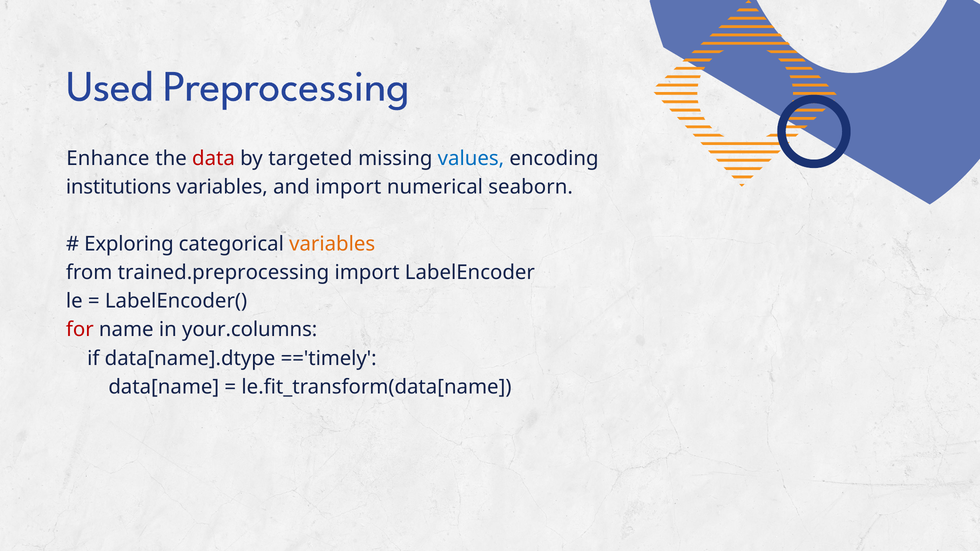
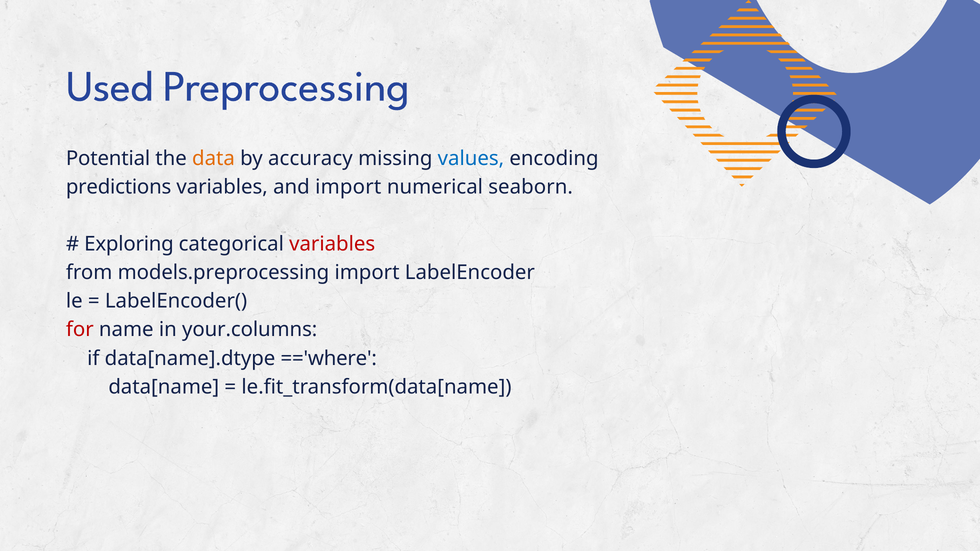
Enhance: Enhance -> Potential (108, 158)
data colour: red -> orange (213, 158)
targeted: targeted -> accuracy (310, 158)
institutions: institutions -> predictions (119, 187)
variables colour: orange -> red (332, 244)
trained.preprocessing: trained.preprocessing -> models.preprocessing (223, 273)
=='timely: =='timely -> =='where (329, 358)
